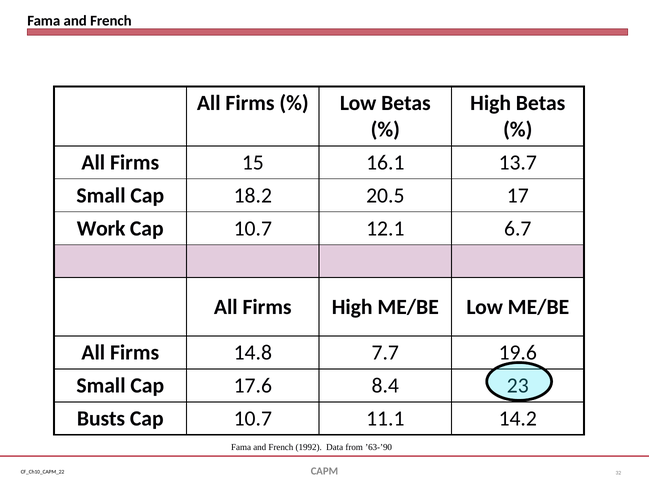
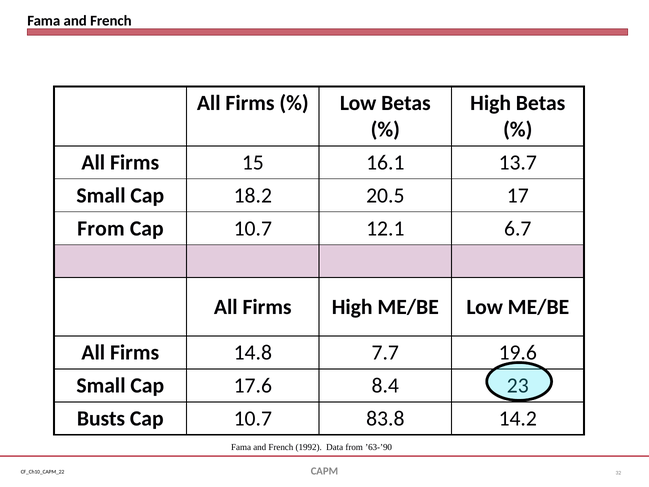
Work: Work -> From (101, 228)
11.1: 11.1 -> 83.8 (385, 418)
